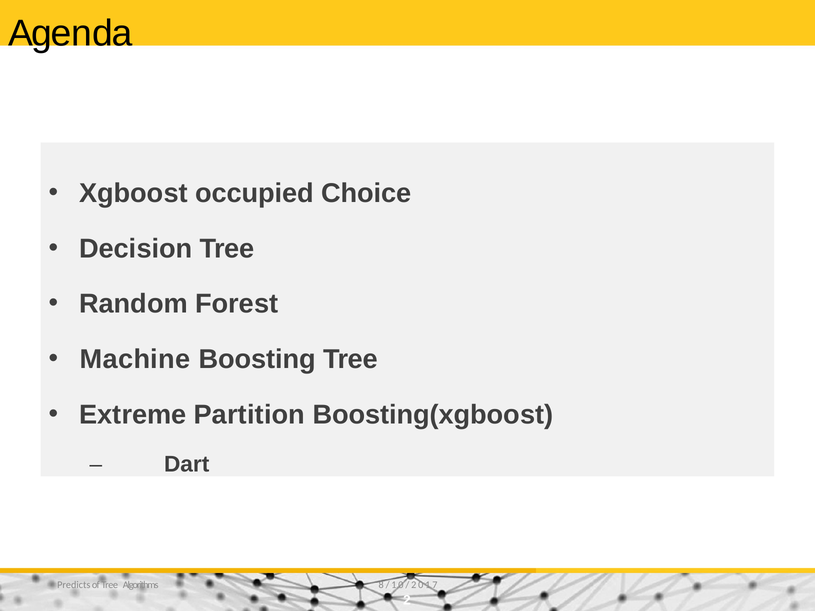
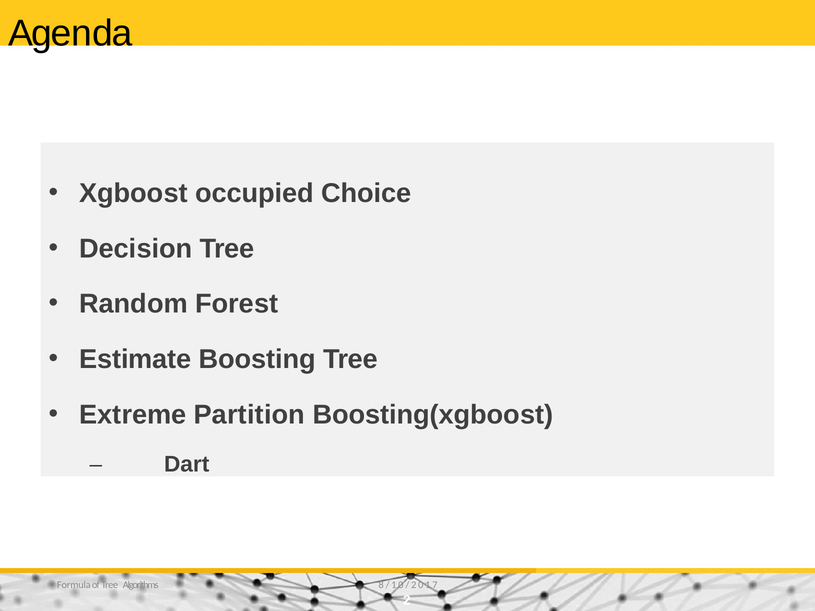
Machine: Machine -> Estimate (135, 359)
Predicts: Predicts -> Formula (74, 585)
